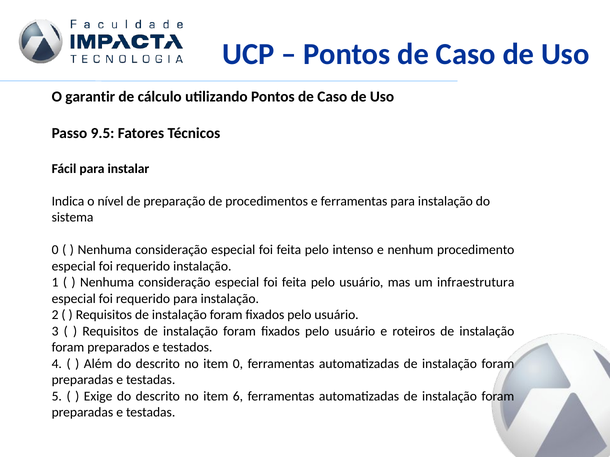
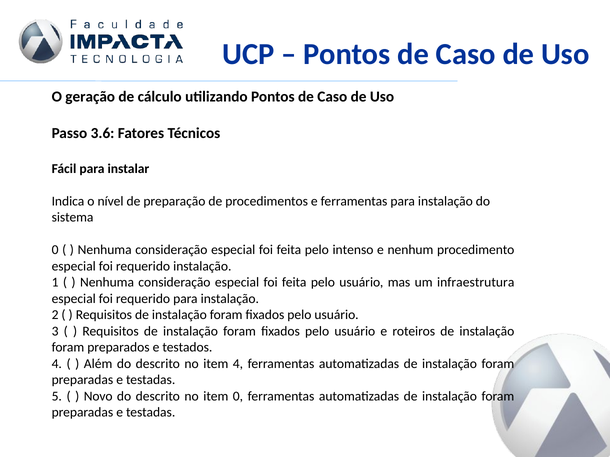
garantir: garantir -> geração (90, 97)
9.5: 9.5 -> 3.6 (103, 134)
item 0: 0 -> 4 (238, 364)
Exige: Exige -> Novo (98, 397)
item 6: 6 -> 0 (238, 397)
